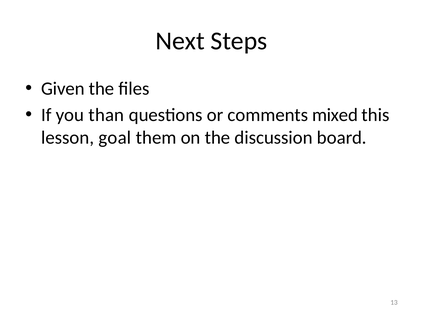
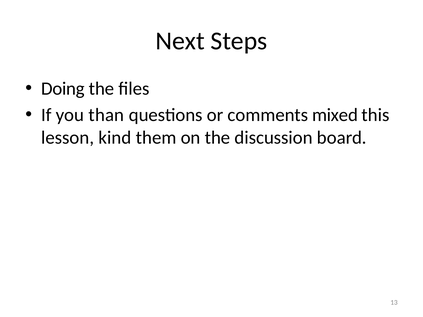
Given: Given -> Doing (63, 89)
goal: goal -> kind (115, 138)
